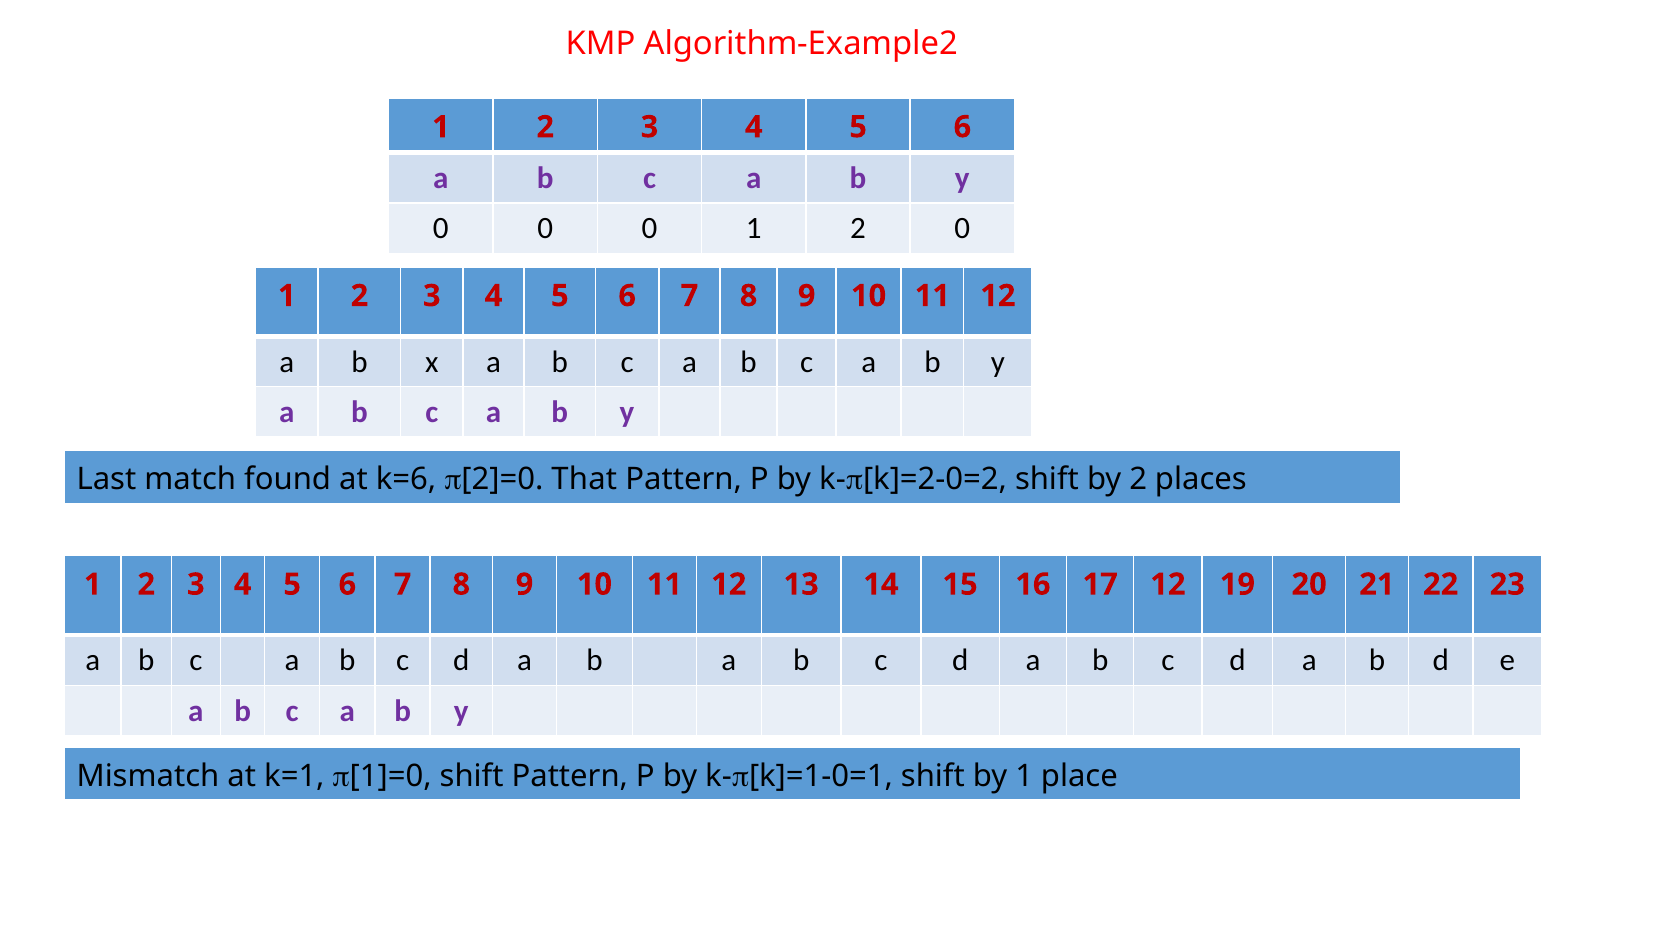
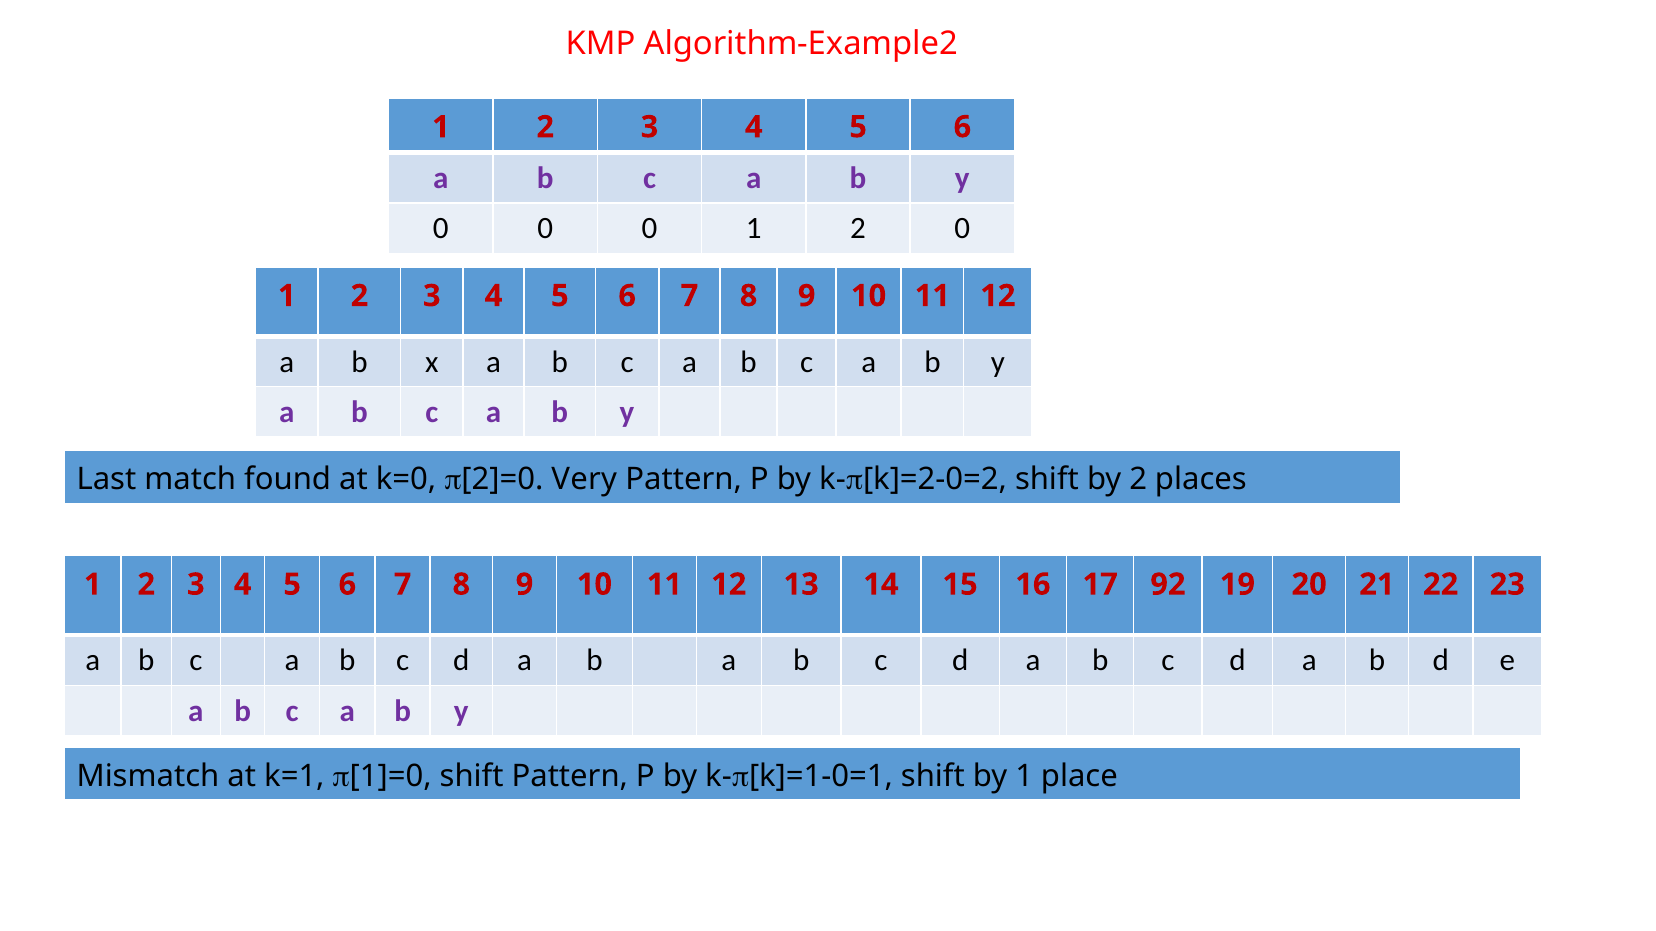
k=6: k=6 -> k=0 (406, 480)
That: That -> Very (584, 480)
17 12: 12 -> 92 (1168, 585)
